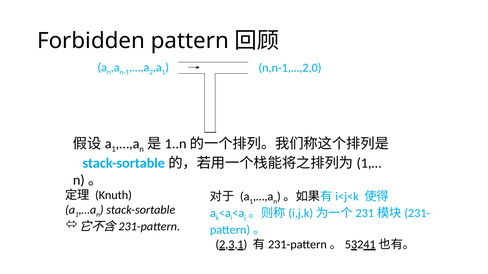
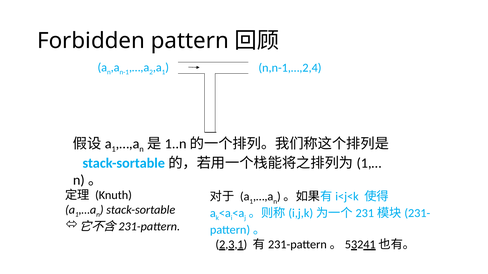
n,n-1,…,2,0: n,n-1,…,2,0 -> n,n-1,…,2,4 (290, 68)
